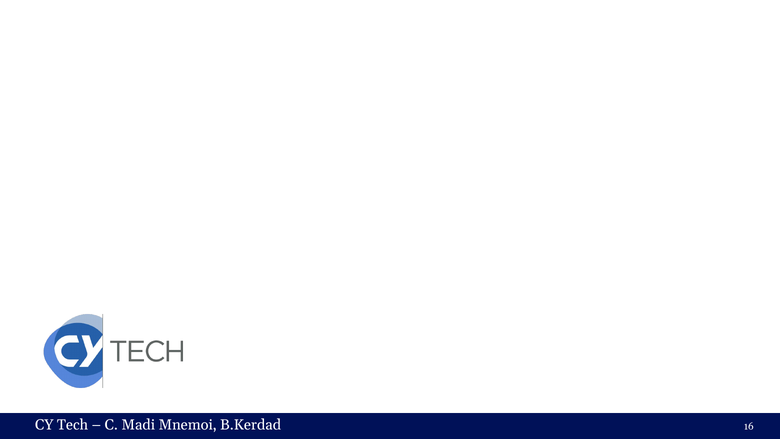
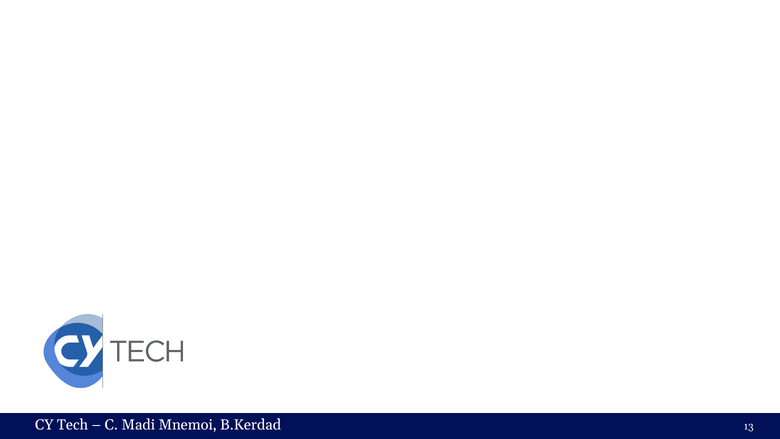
16: 16 -> 13 (749, 426)
